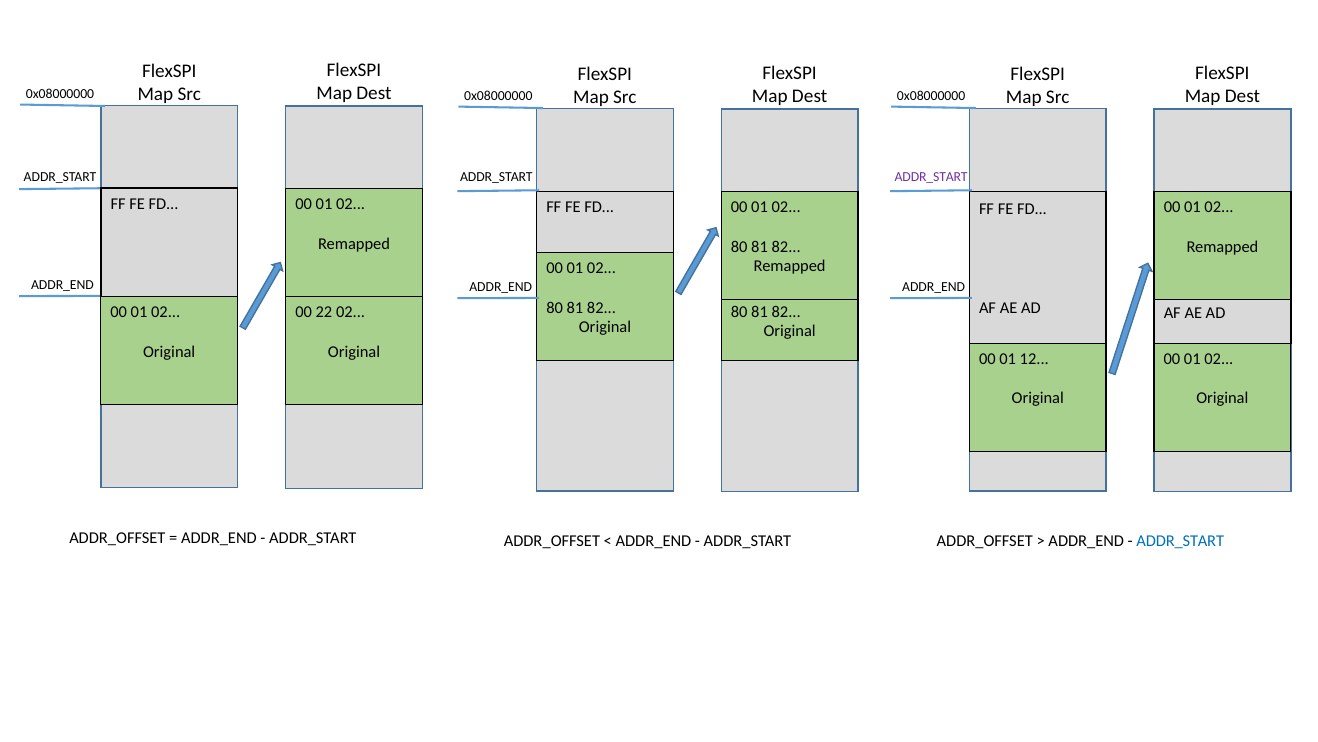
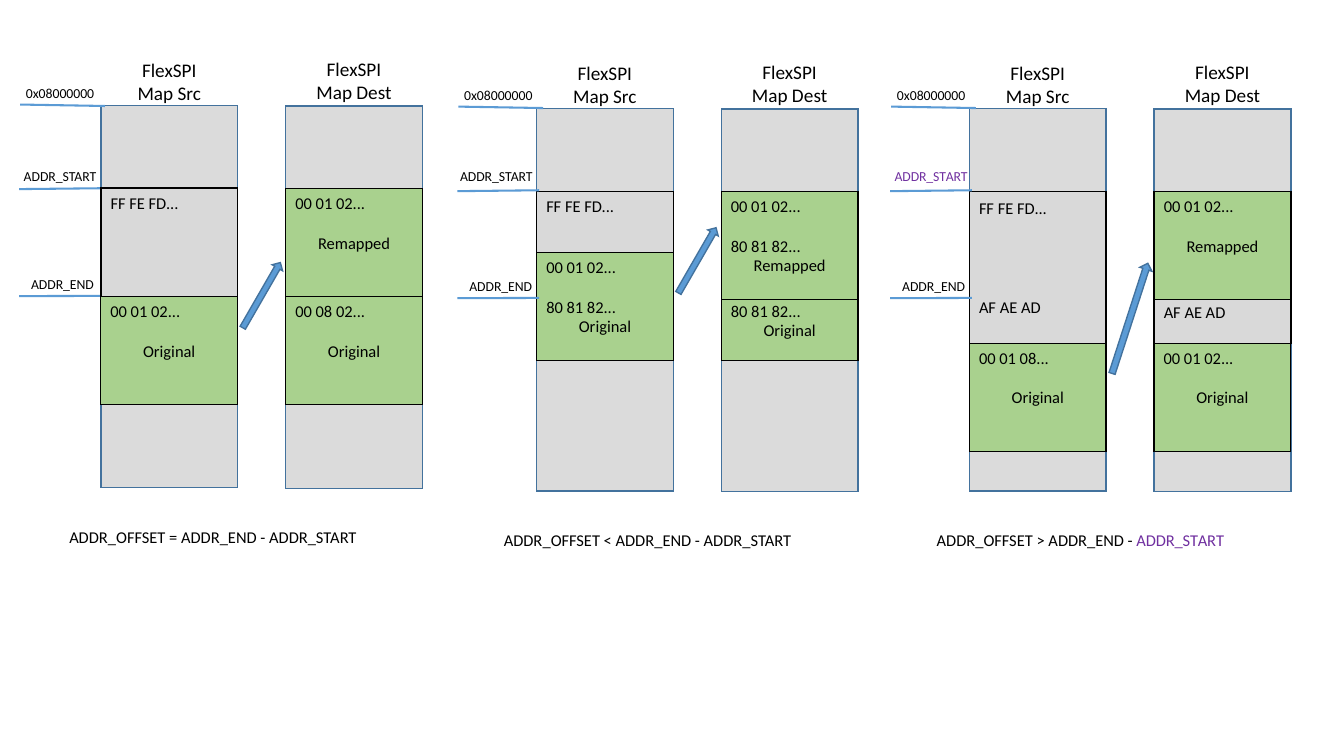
00 22: 22 -> 08 (324, 312)
01 12: 12 -> 08 (1034, 359)
ADDR_START colour: blue -> purple (1180, 540)
